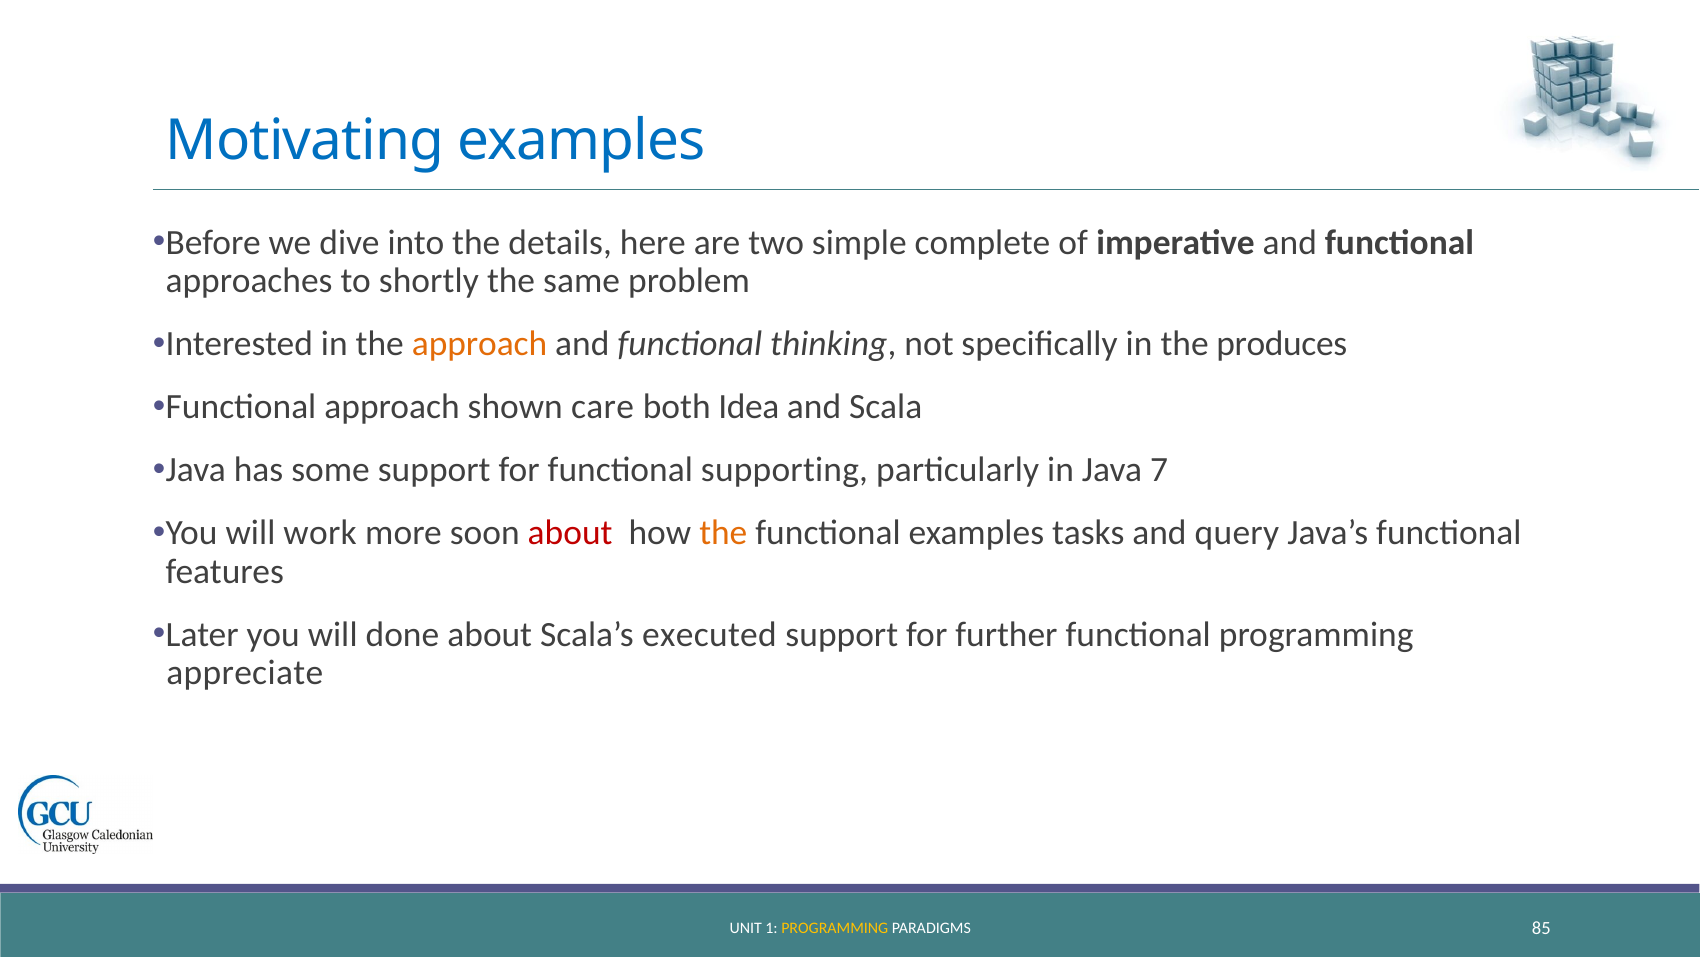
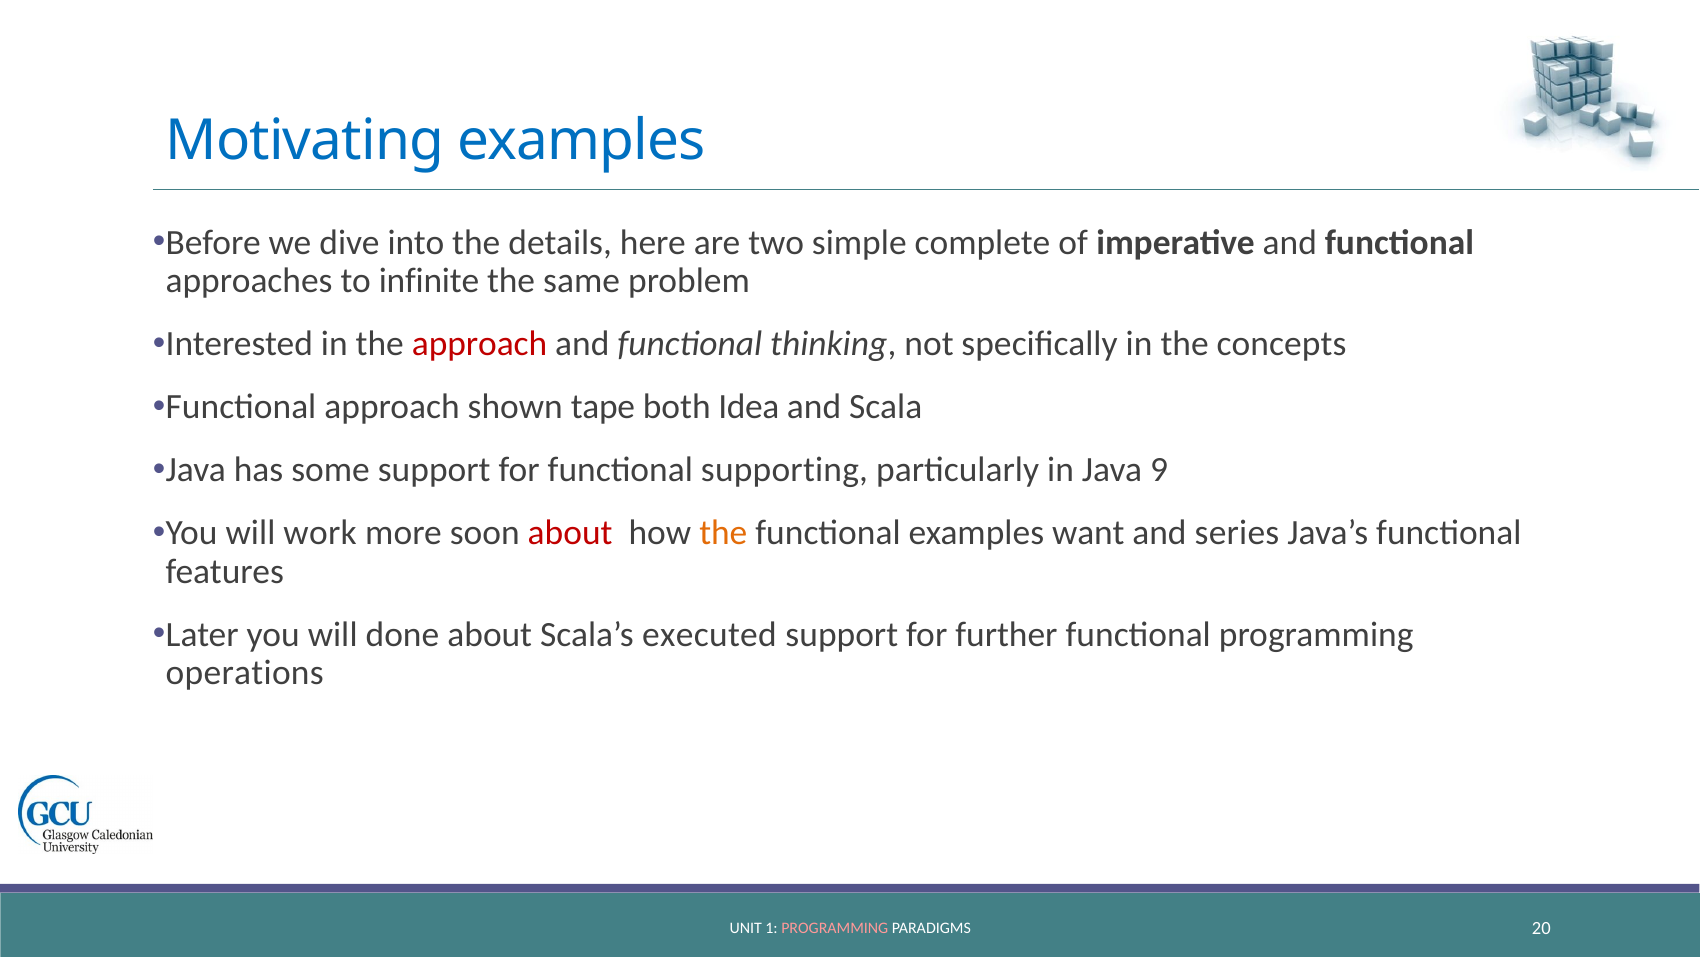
shortly: shortly -> infinite (429, 281)
approach colour: orange -> red (480, 344)
produces: produces -> concepts (1282, 344)
care: care -> tape (603, 407)
7: 7 -> 9 (1159, 470)
tasks: tasks -> want (1088, 533)
query: query -> series (1237, 533)
appreciate: appreciate -> operations (245, 672)
PROGRAMMING colour: yellow -> pink (835, 927)
85: 85 -> 20 (1541, 927)
